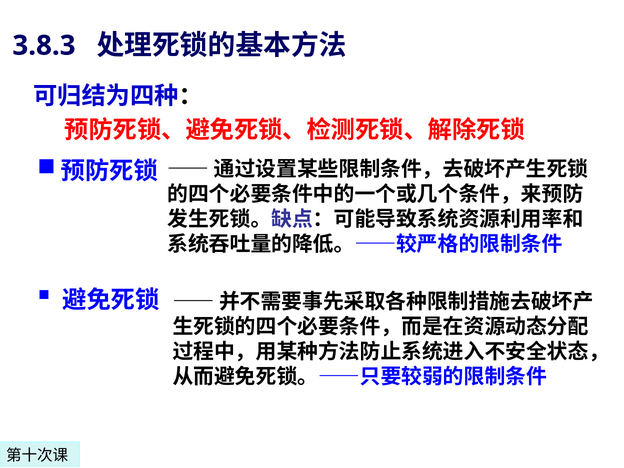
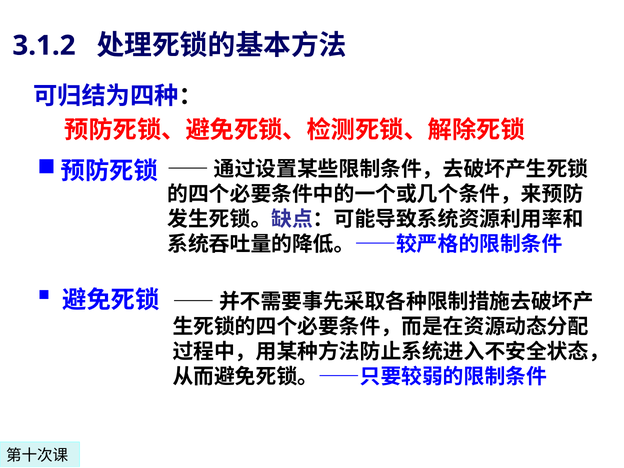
3.8.3: 3.8.3 -> 3.1.2 (44, 46)
